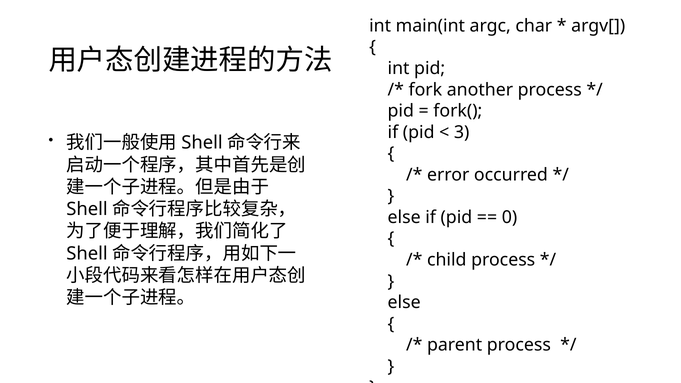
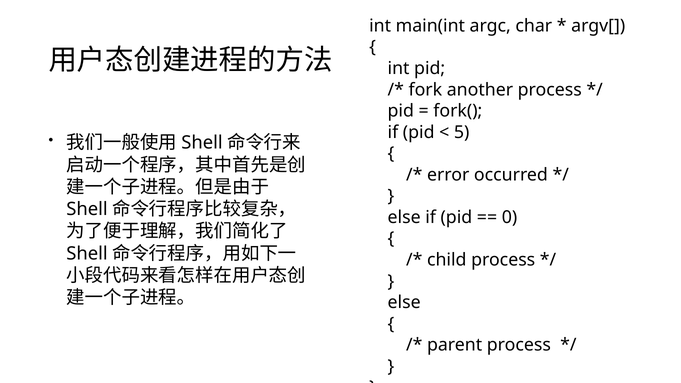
3: 3 -> 5 (462, 132)
